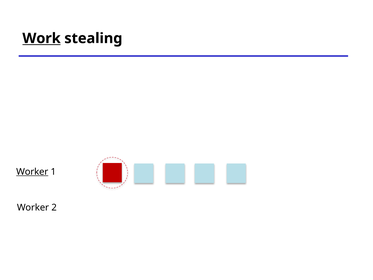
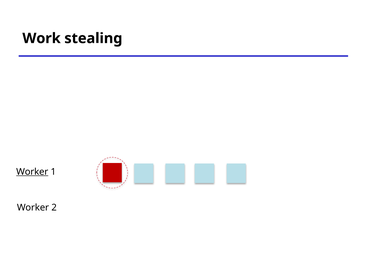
Work underline: present -> none (42, 38)
